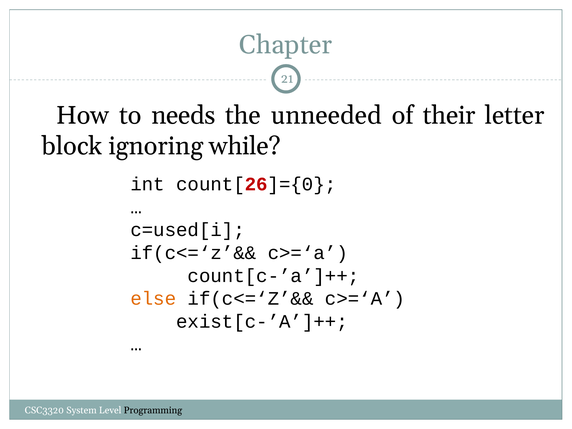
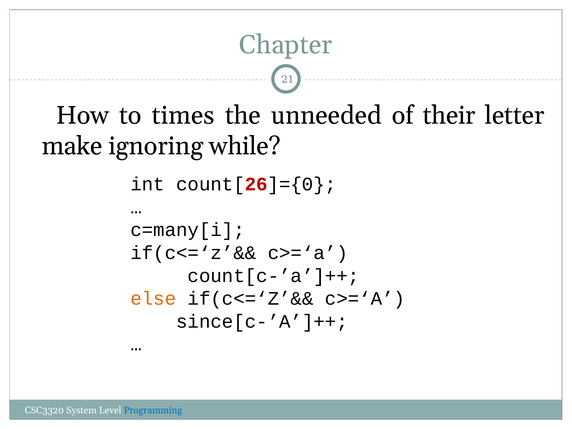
needs: needs -> times (183, 115)
block: block -> make (72, 146)
c=used[i: c=used[i -> c=many[i (188, 230)
exist[c-’A’]++: exist[c-’A’]++ -> since[c-’A’]++ (262, 321)
Programming colour: black -> blue (153, 410)
